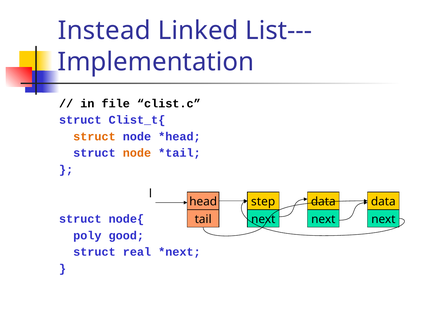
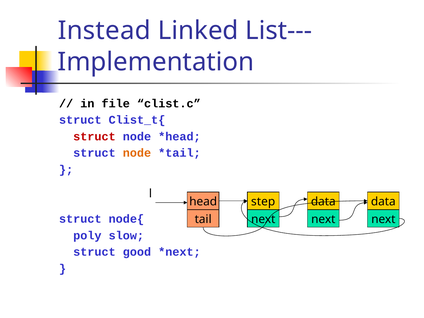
struct colour: orange -> red (94, 137)
good: good -> slow (126, 236)
real: real -> good (137, 252)
